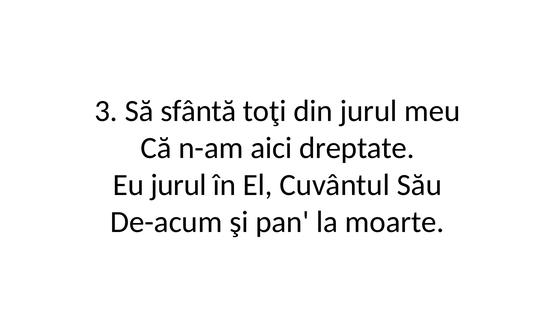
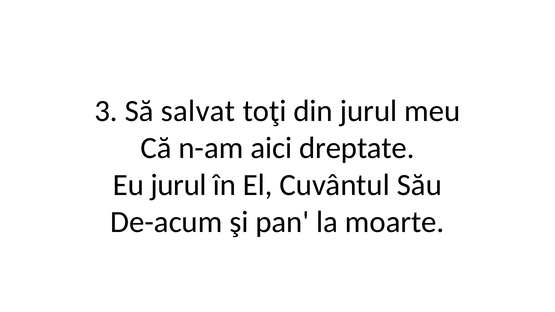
sfântă: sfântă -> salvat (198, 111)
